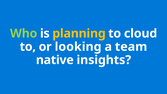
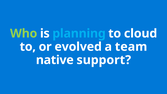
planning colour: yellow -> light blue (79, 33)
looking: looking -> evolved (78, 47)
insights: insights -> support (104, 60)
